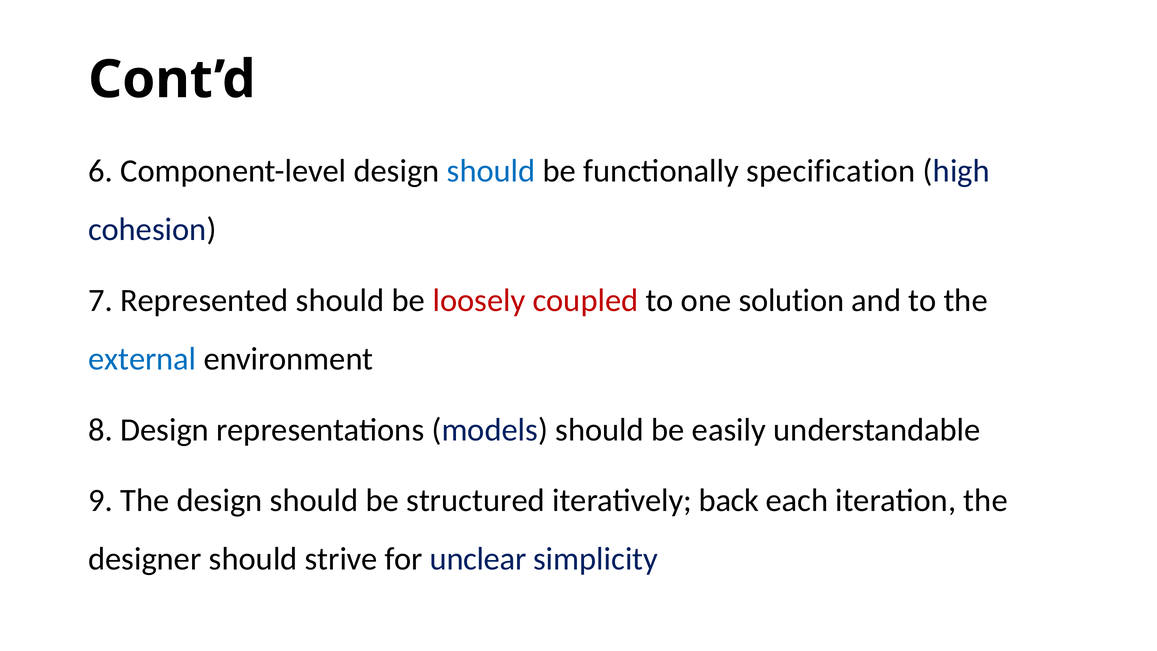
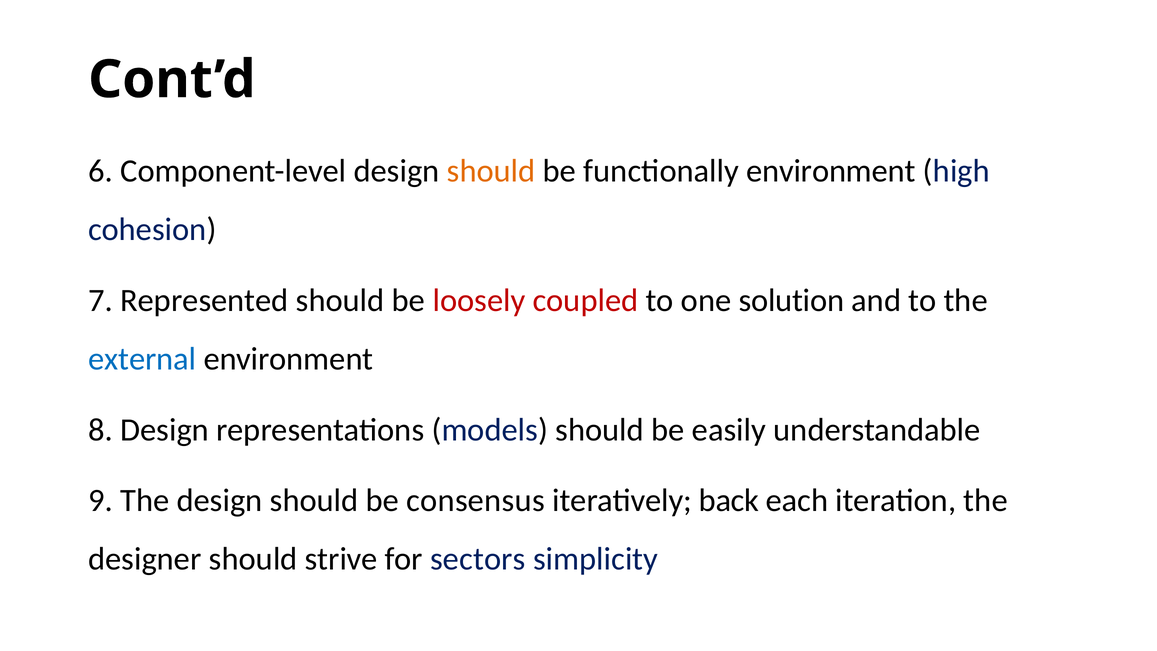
should colour: blue -> orange (491, 171)
functionally specification: specification -> environment (831, 171)
structured: structured -> consensus (476, 500)
unclear: unclear -> sectors (478, 559)
